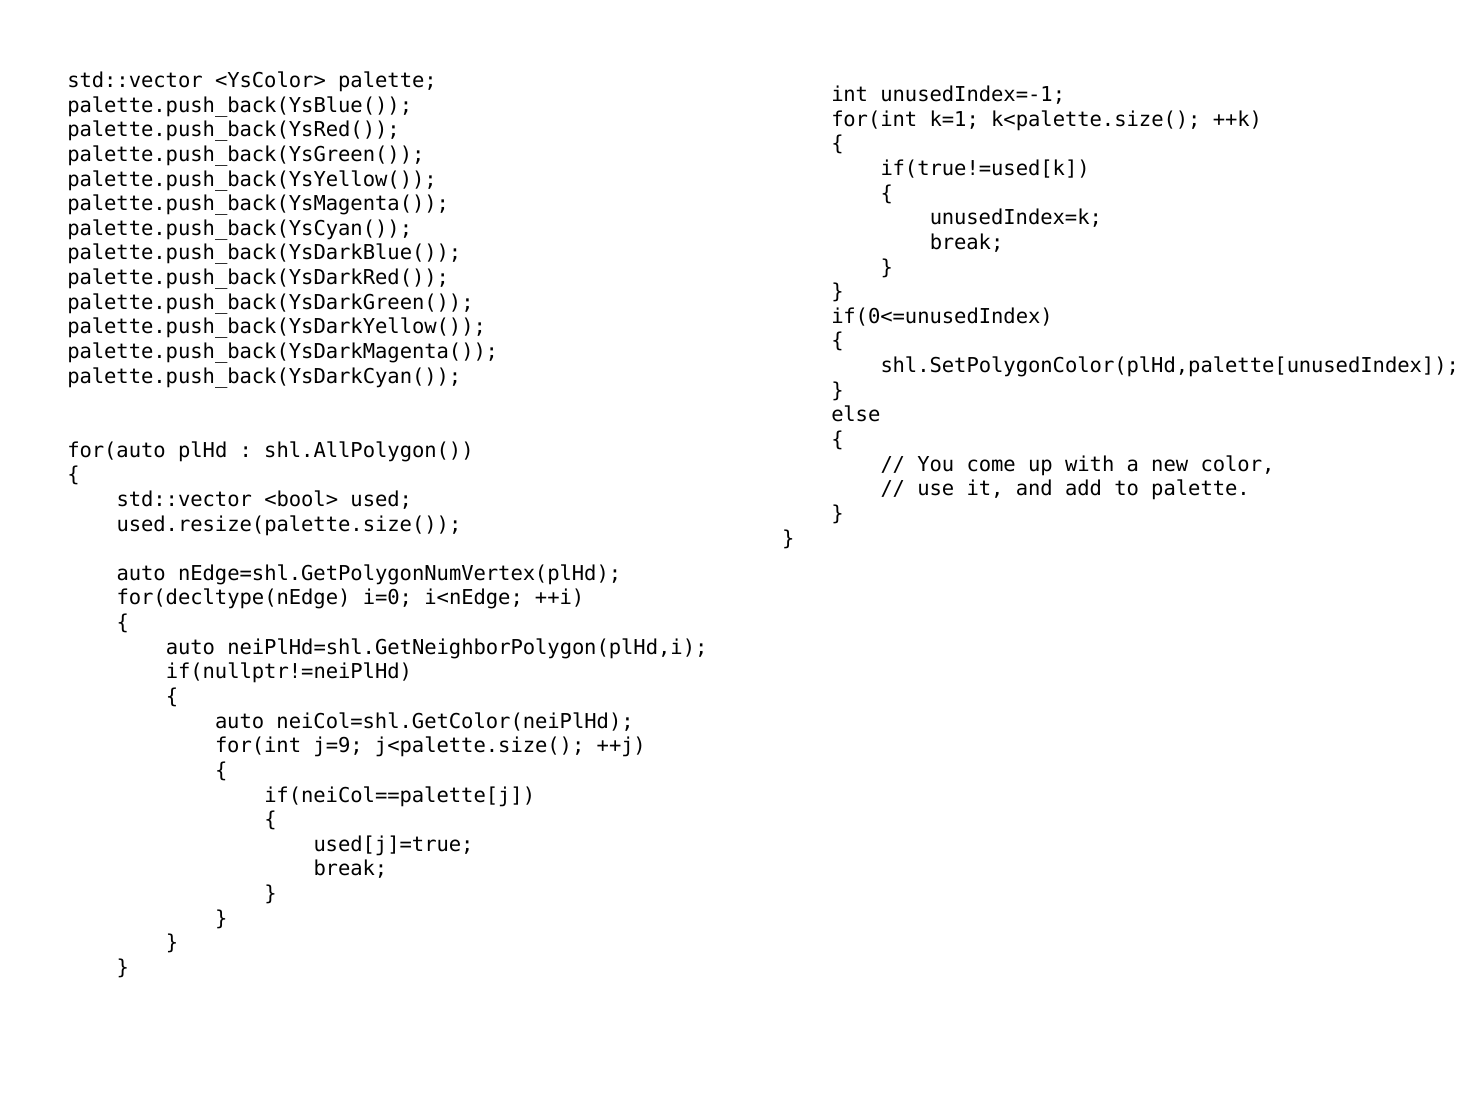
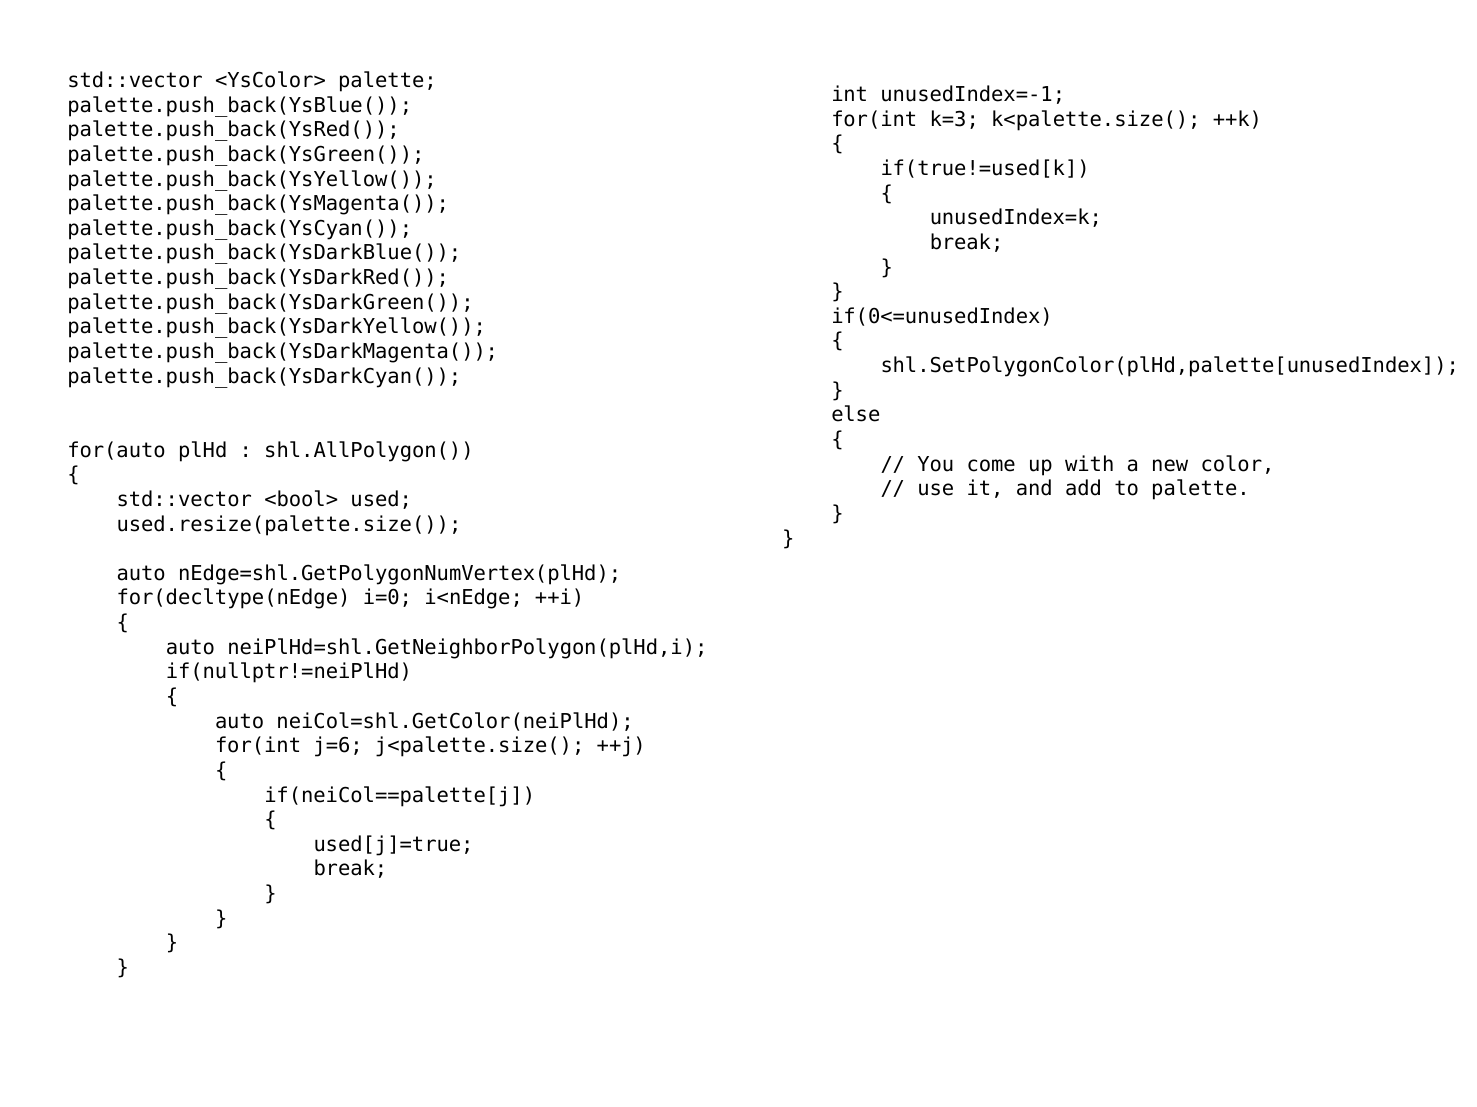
k=1: k=1 -> k=3 (954, 120)
j=9: j=9 -> j=6 (338, 746)
